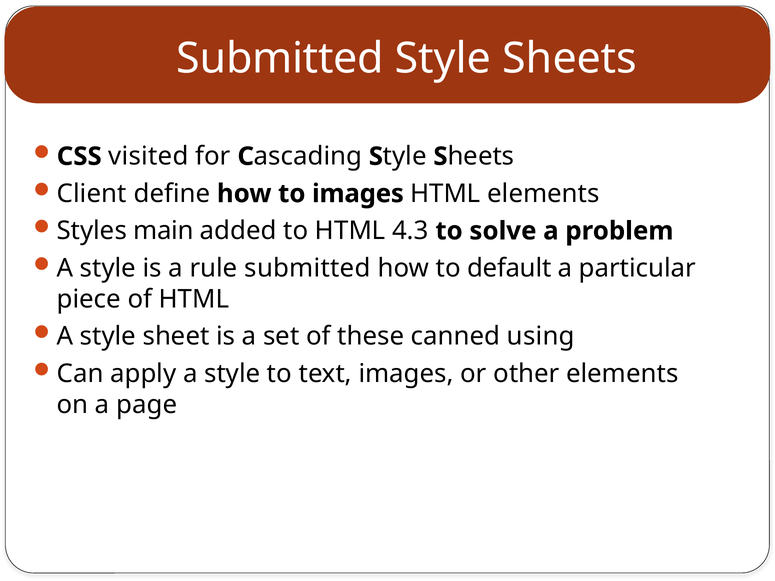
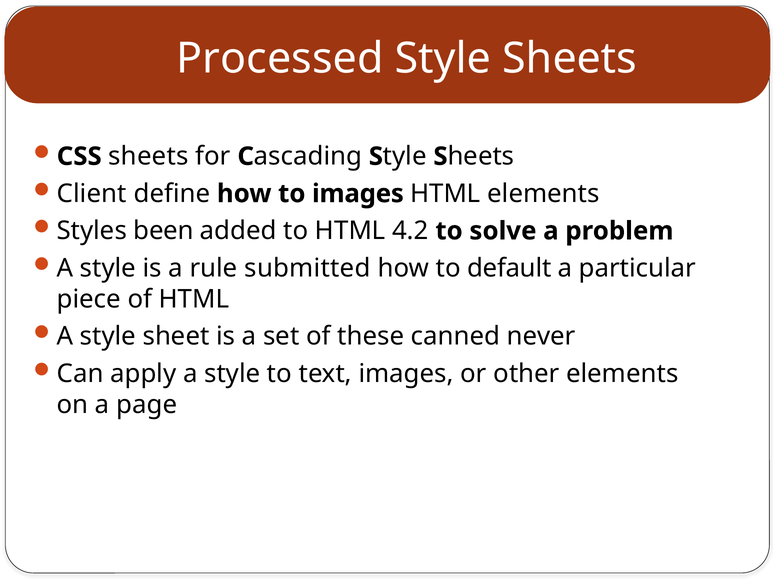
Submitted: Submitted -> Processed (280, 58)
CSS visited: visited -> sheets (148, 156)
main: main -> been (164, 231)
4.3: 4.3 -> 4.2 (410, 231)
using: using -> never (541, 336)
